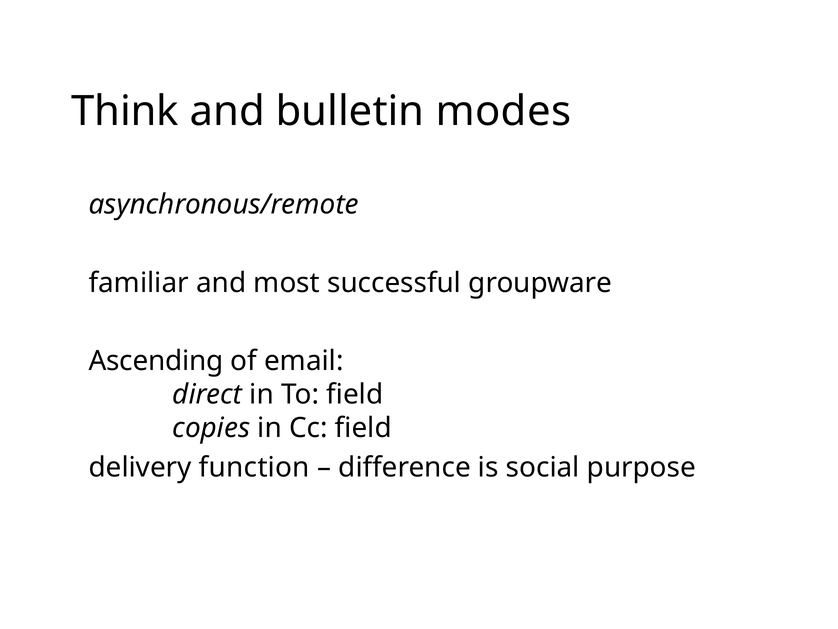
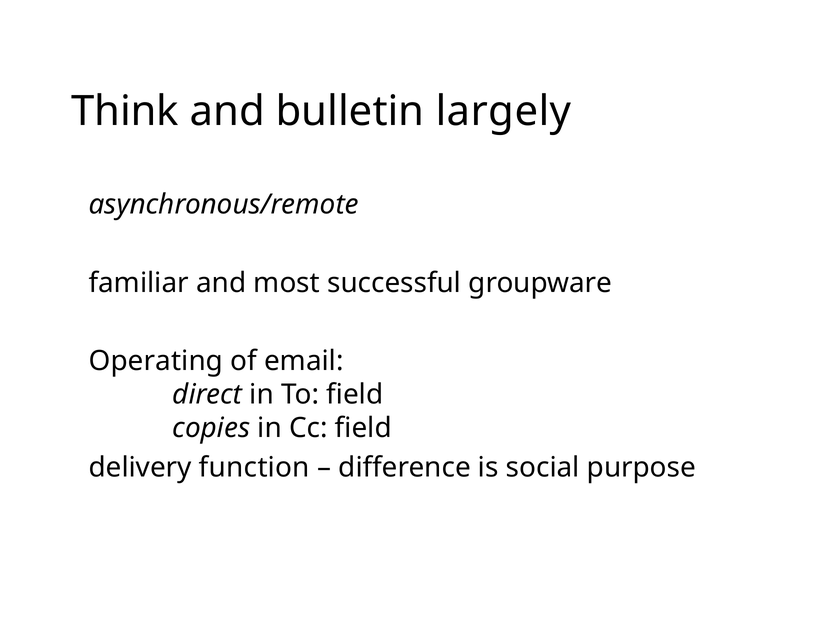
modes: modes -> largely (503, 111)
Ascending: Ascending -> Operating (156, 361)
